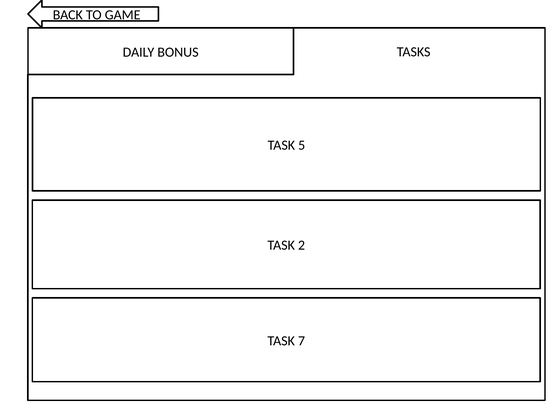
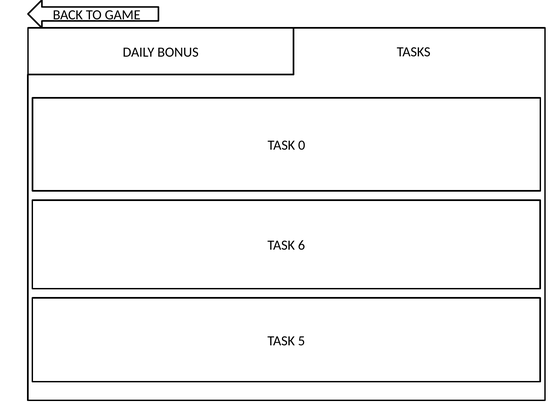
5: 5 -> 0 (302, 145)
2: 2 -> 6 (301, 246)
7: 7 -> 5 (301, 341)
